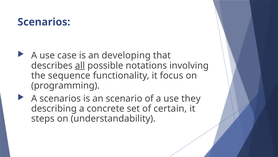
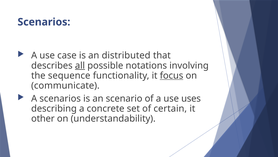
developing: developing -> distributed (126, 55)
focus underline: none -> present (172, 75)
programming: programming -> communicate (65, 85)
they: they -> uses (191, 98)
steps: steps -> other (43, 118)
